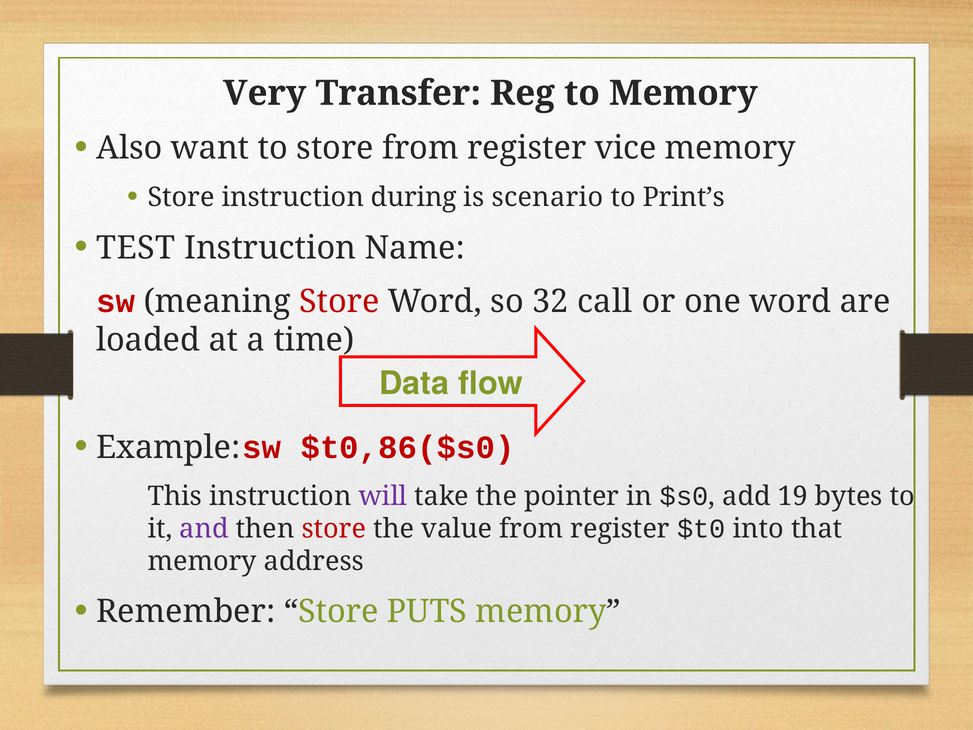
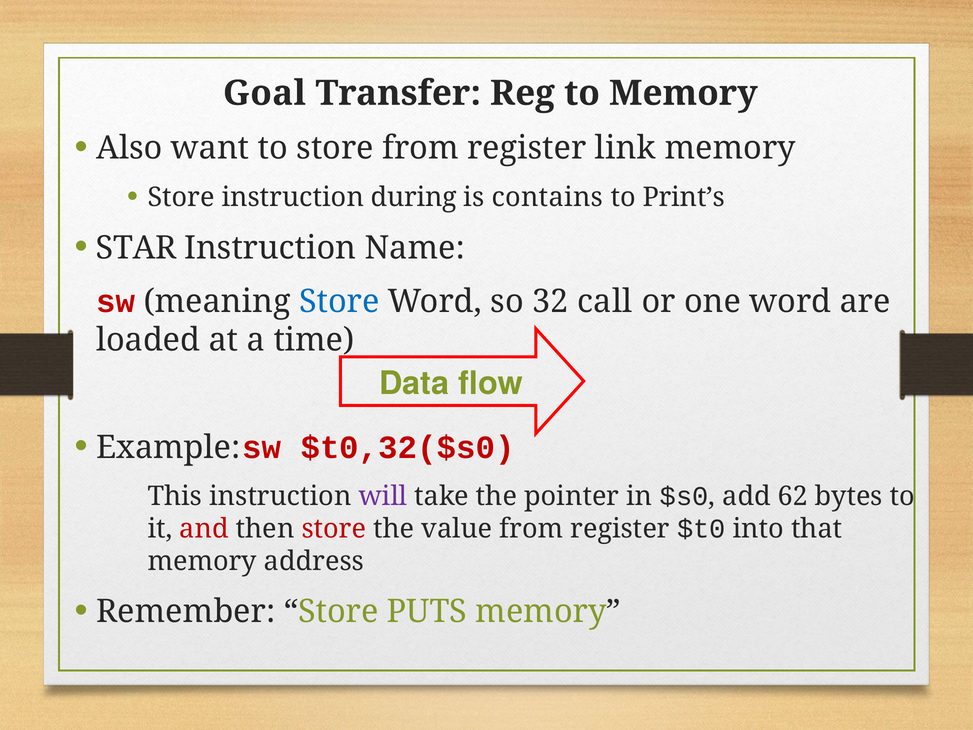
Very: Very -> Goal (264, 93)
vice: vice -> link (625, 148)
scenario: scenario -> contains (547, 197)
TEST: TEST -> STAR (136, 248)
Store colour: red -> blue (339, 301)
$t0,86($s0: $t0,86($s0 -> $t0,32($s0 (408, 447)
19: 19 -> 62 (793, 496)
and colour: purple -> red (204, 528)
